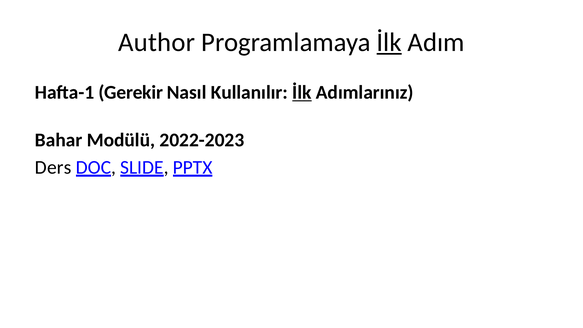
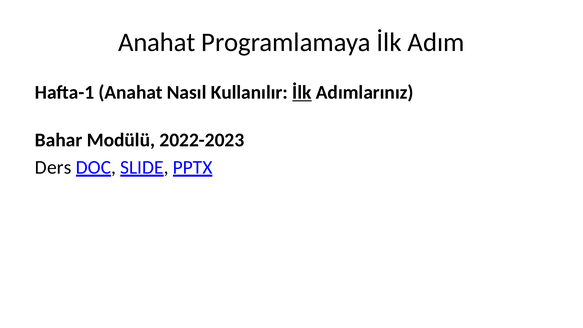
Author: Author -> Anahat (157, 42)
İlk underline: present -> none (389, 42)
Hafta-1 Gerekir: Gerekir -> Anahat (131, 92)
